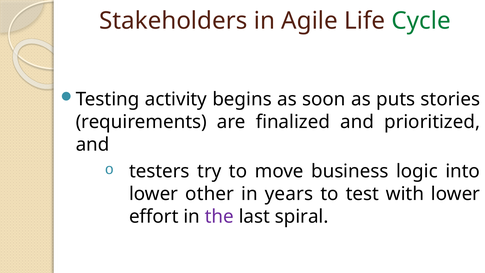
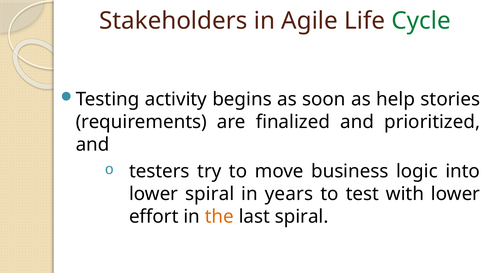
puts: puts -> help (396, 99)
lower other: other -> spiral (210, 194)
the colour: purple -> orange (219, 217)
